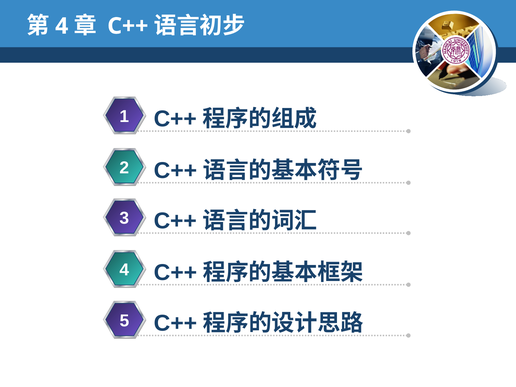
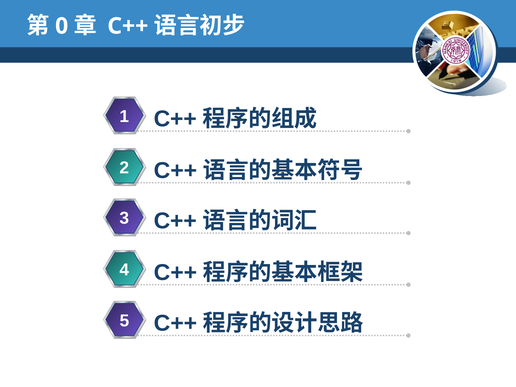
4: 4 -> 0 (62, 26)
